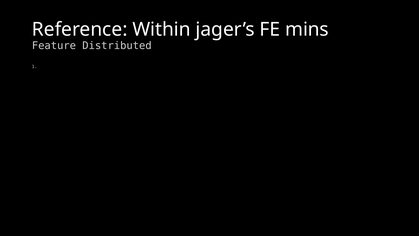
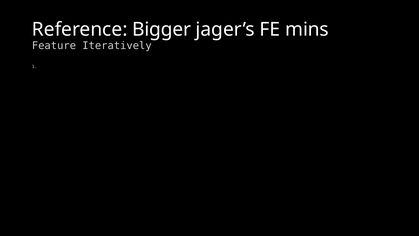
Within: Within -> Bigger (162, 29)
Distributed: Distributed -> Iteratively (117, 46)
